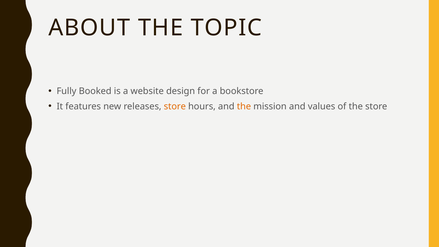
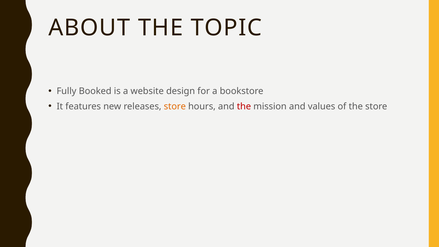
the colour: orange -> red (244, 106)
